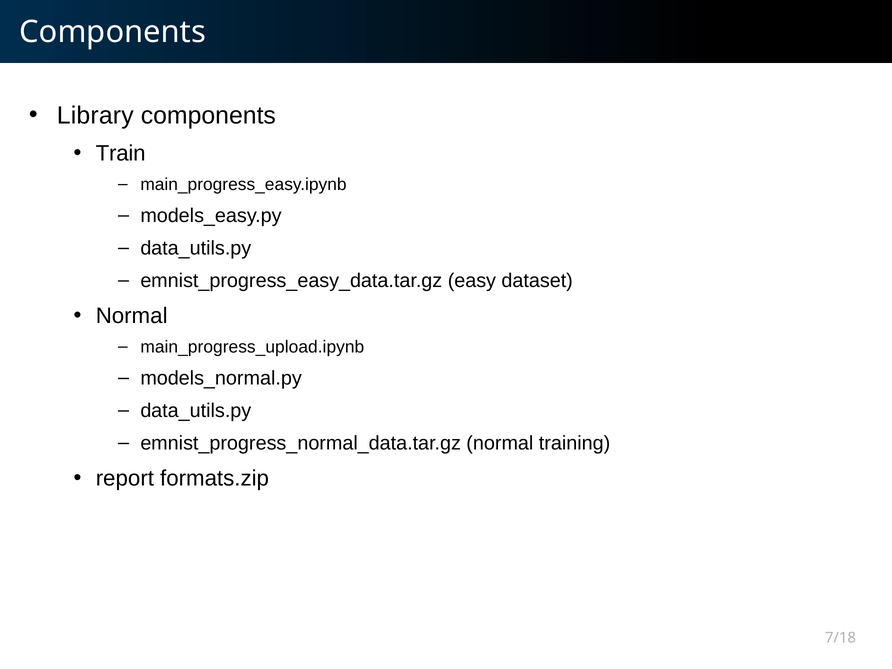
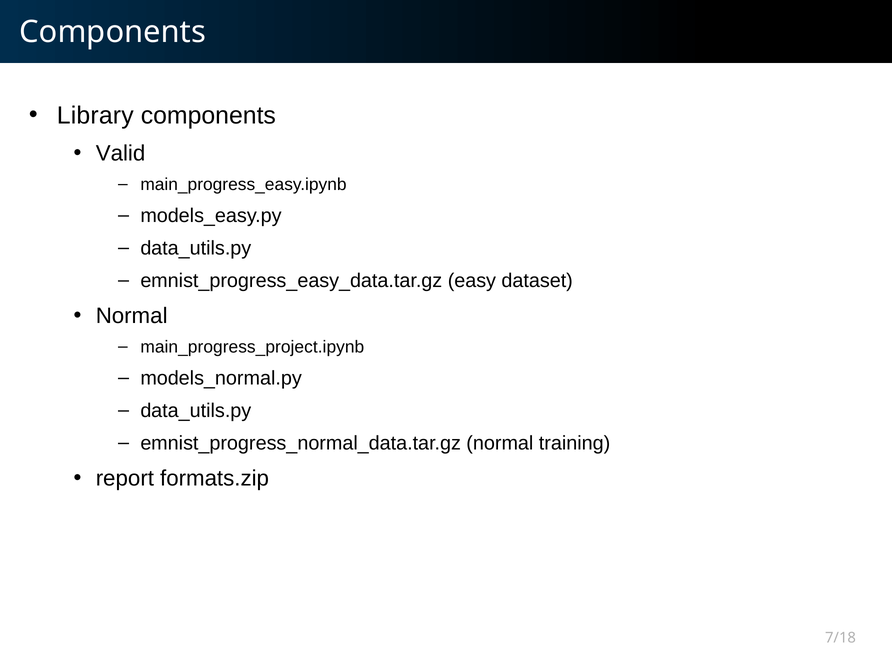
Train: Train -> Valid (121, 154)
main_progress_upload.ipynb: main_progress_upload.ipynb -> main_progress_project.ipynb (252, 347)
